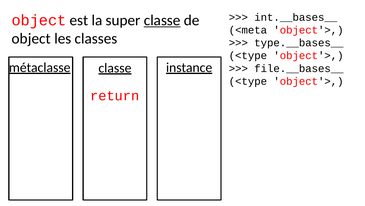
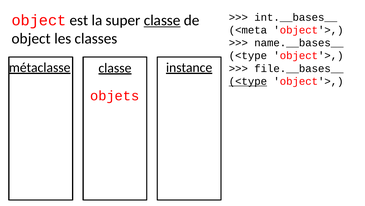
type.__bases__: type.__bases__ -> name.__bases__ (299, 43)
<type underline: none -> present (248, 81)
return: return -> objets (115, 96)
